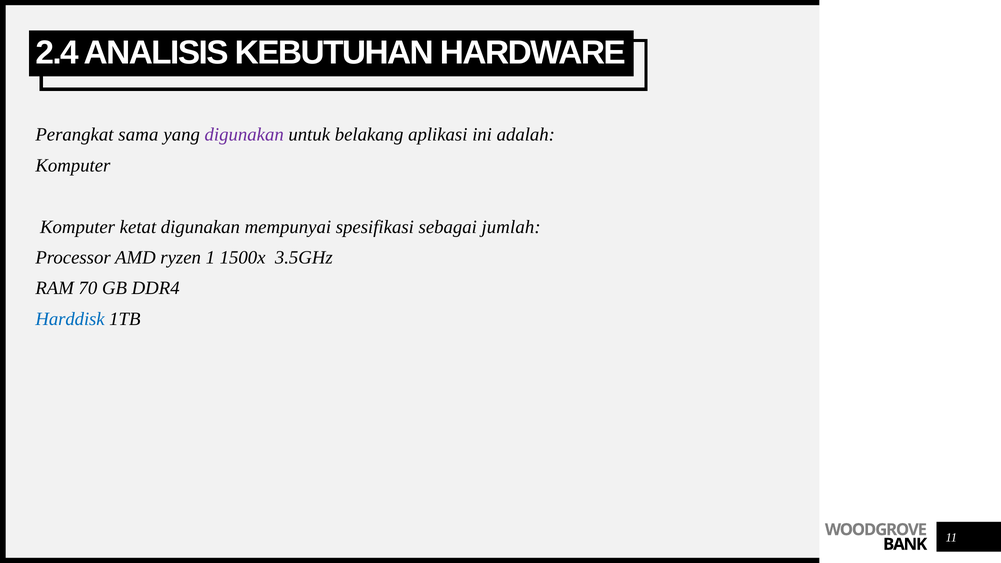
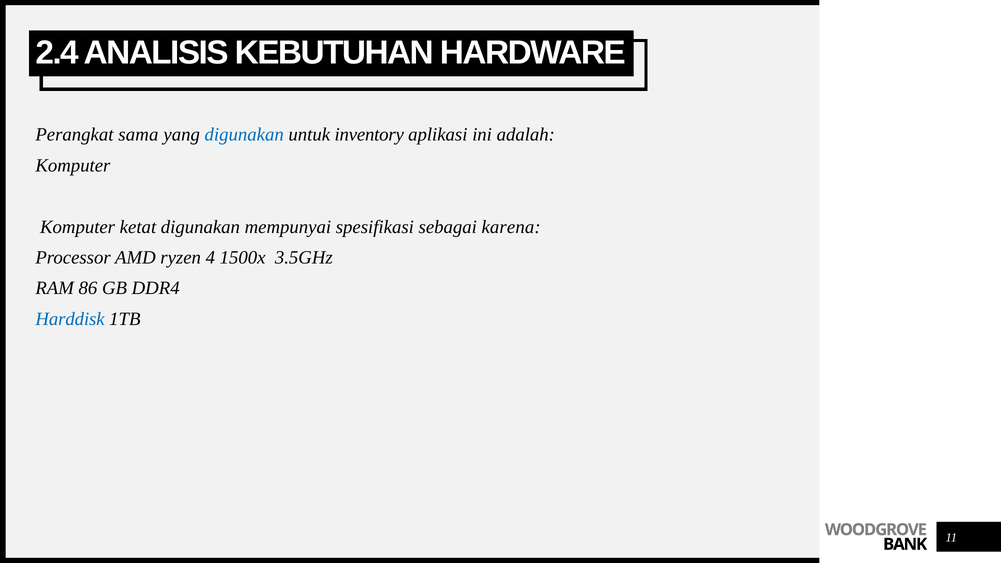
digunakan colour: purple -> blue (244, 135)
belakang: belakang -> inventory (369, 135)
jumlah: jumlah -> karena (511, 227)
1: 1 -> 4 (210, 258)
70: 70 -> 86 (88, 288)
